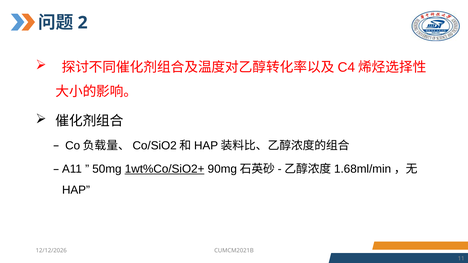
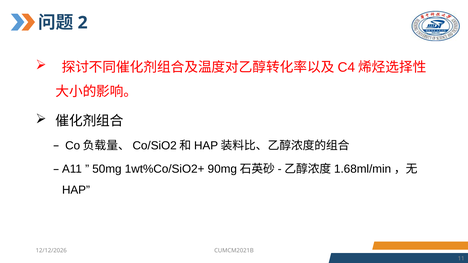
1wt%Co/SiO2+ underline: present -> none (165, 169)
